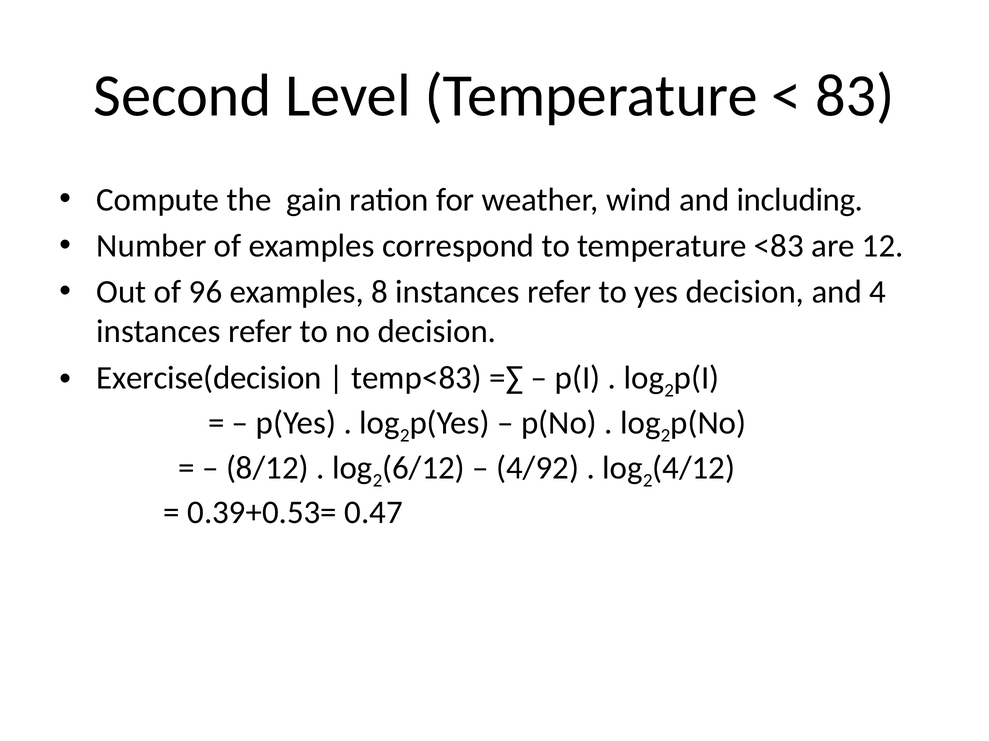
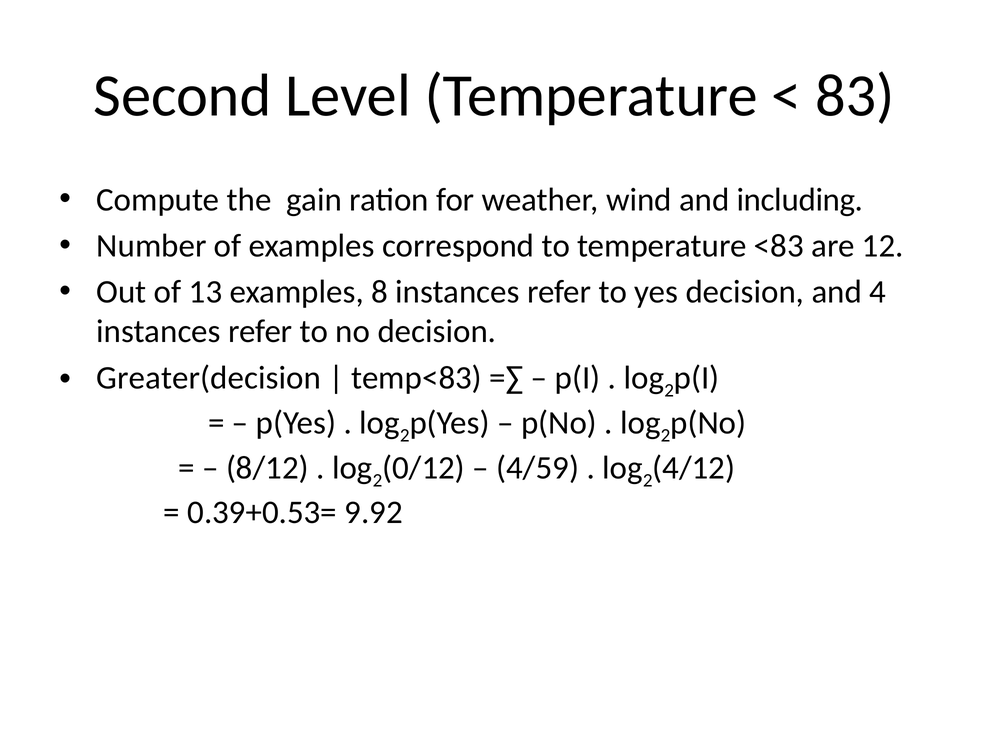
96: 96 -> 13 (206, 292)
Exercise(decision: Exercise(decision -> Greater(decision (209, 378)
6/12: 6/12 -> 0/12 (424, 468)
4/92: 4/92 -> 4/59 (538, 468)
0.47: 0.47 -> 9.92 (374, 513)
